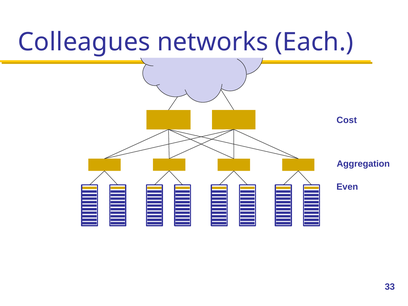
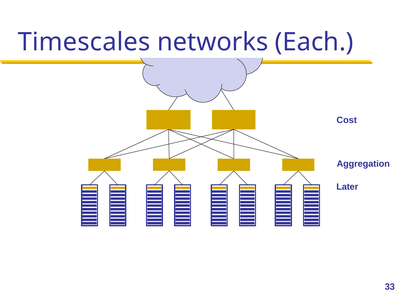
Colleagues: Colleagues -> Timescales (84, 42)
Even: Even -> Later (347, 187)
